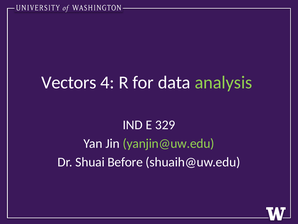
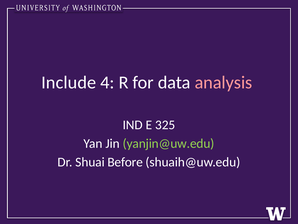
Vectors: Vectors -> Include (69, 82)
analysis colour: light green -> pink (223, 82)
329: 329 -> 325 (165, 125)
